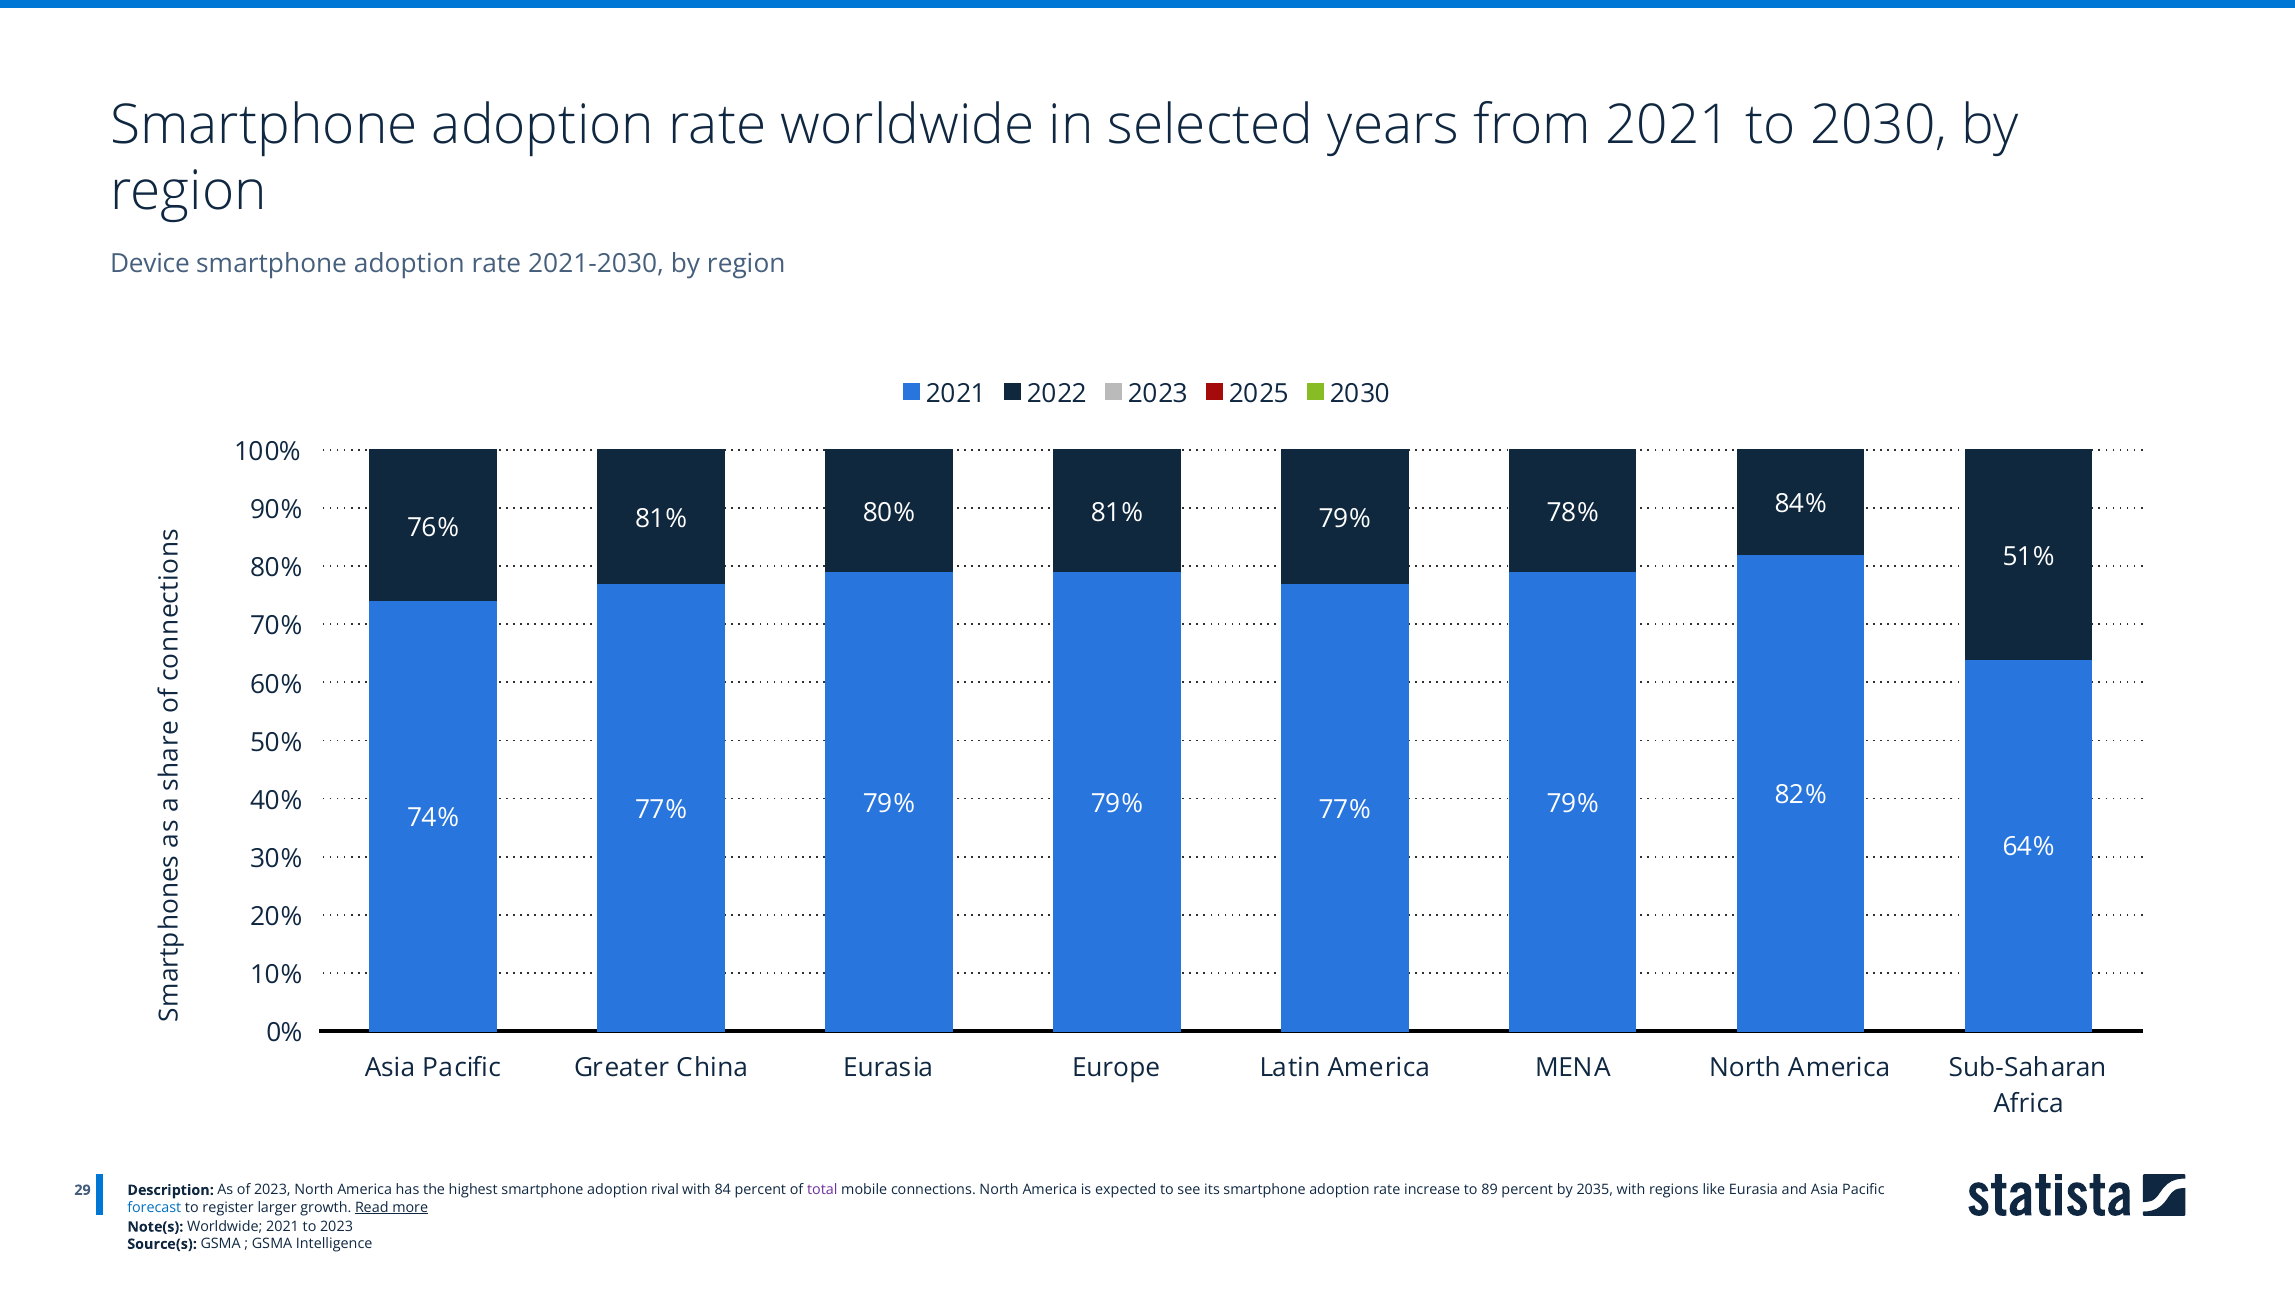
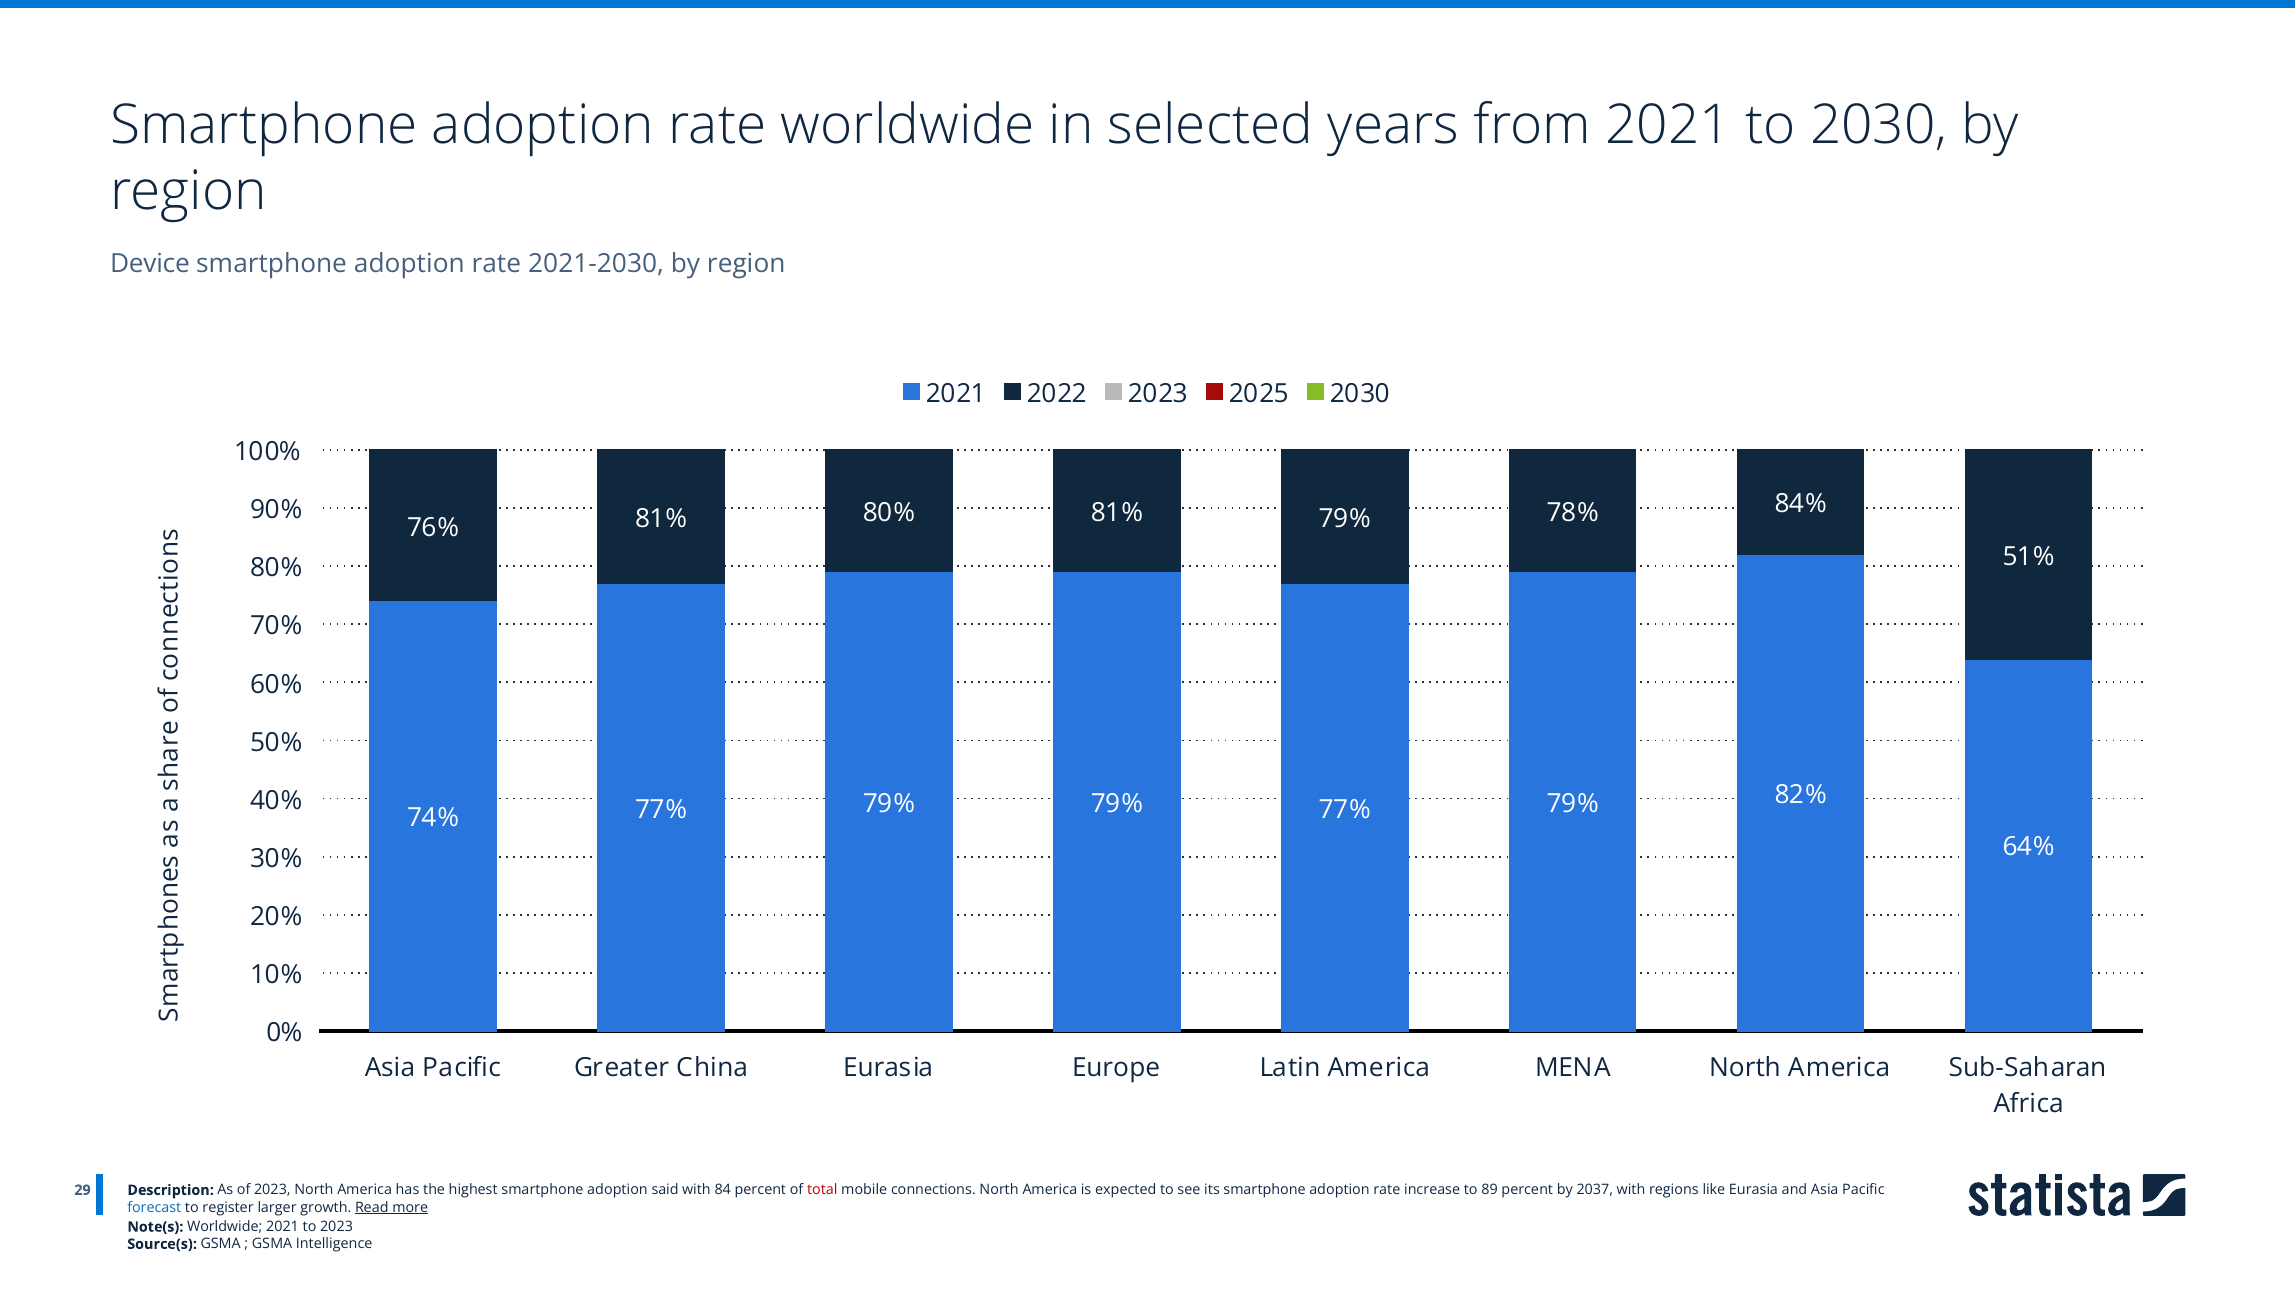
rival: rival -> said (665, 1190)
total colour: purple -> red (822, 1190)
2035: 2035 -> 2037 (1595, 1190)
